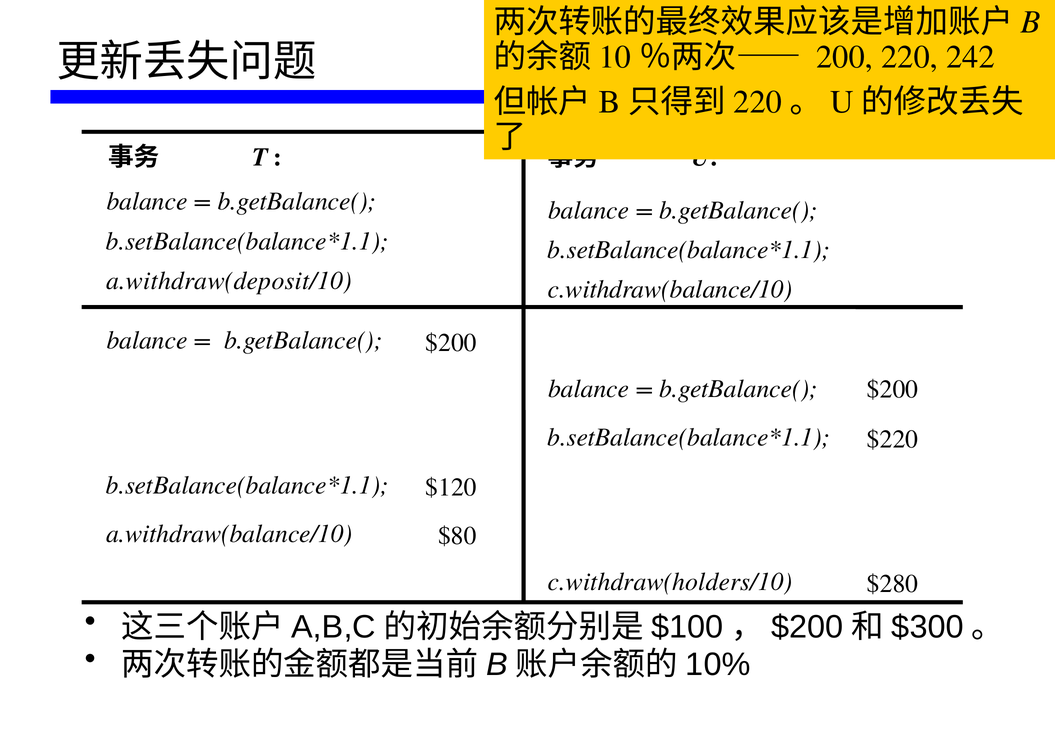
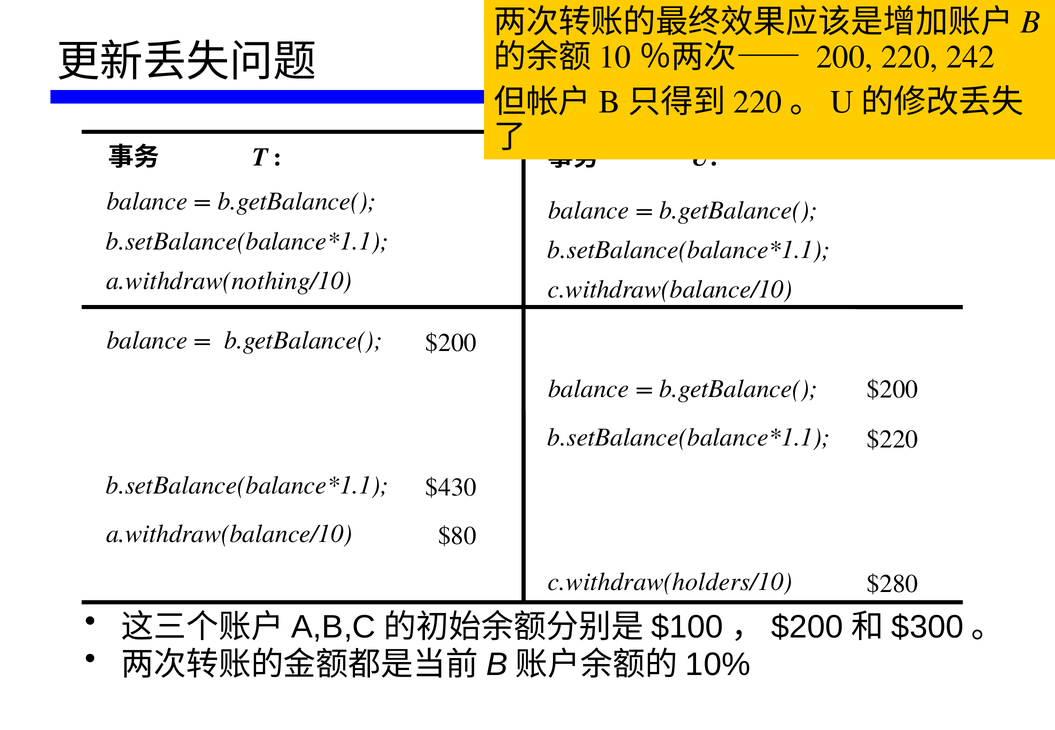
a.withdraw(deposit/10: a.withdraw(deposit/10 -> a.withdraw(nothing/10 (229, 281)
$120: $120 -> $430 (451, 488)
